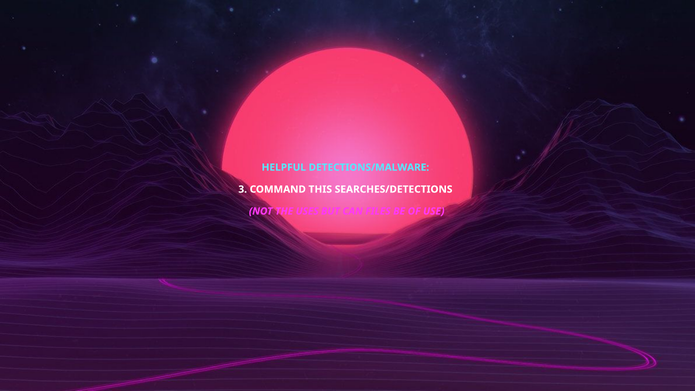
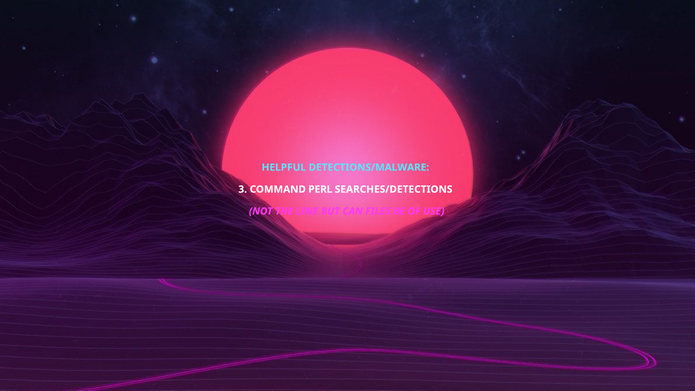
THIS: THIS -> PERL (320, 189)
USES: USES -> LINE (307, 211)
